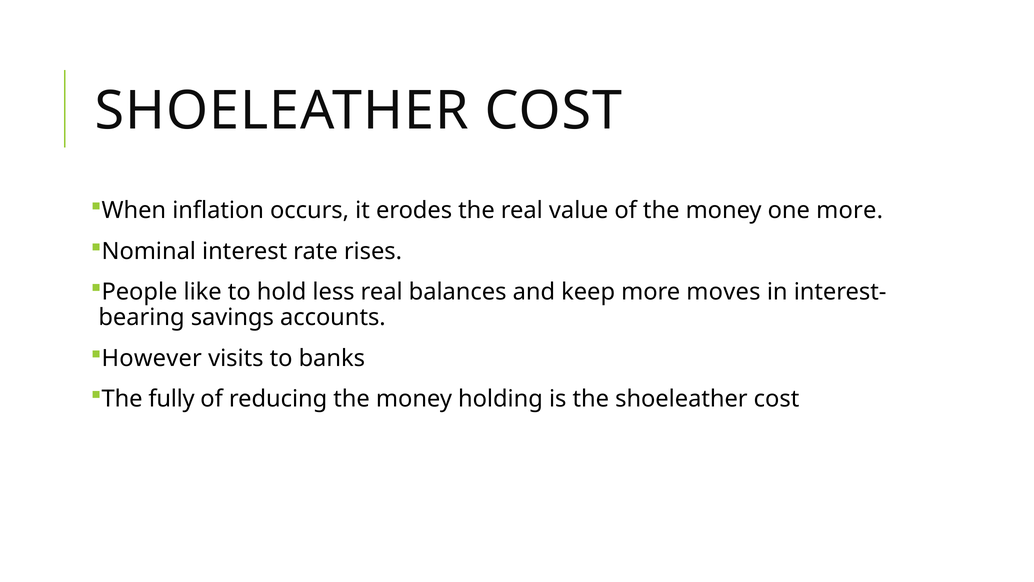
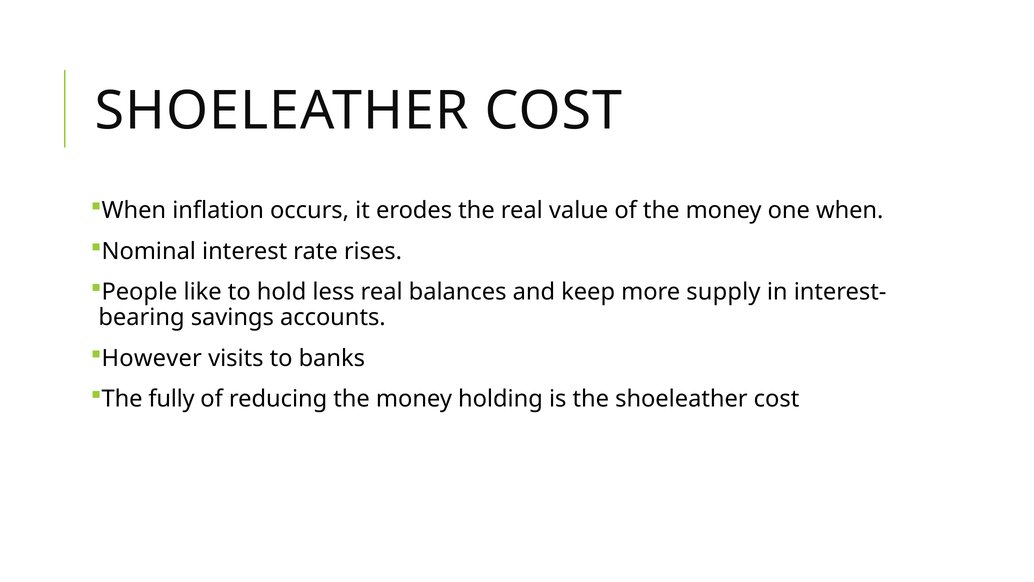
one more: more -> when (850, 210)
moves: moves -> supply (723, 292)
